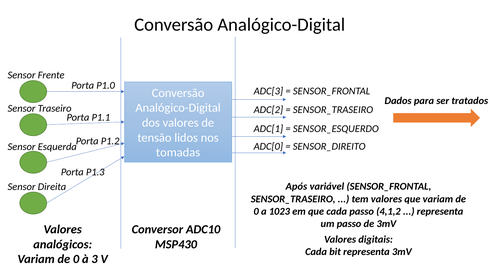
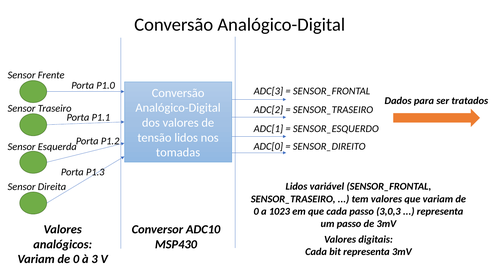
Após: Após -> Lidos (296, 187)
4,1,2: 4,1,2 -> 3,0,3 (388, 212)
